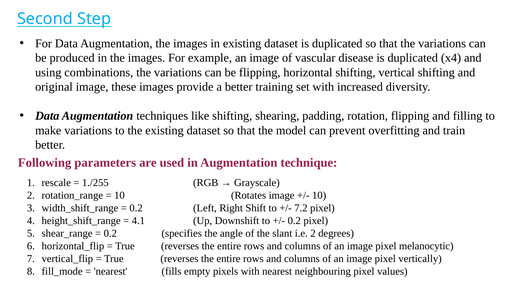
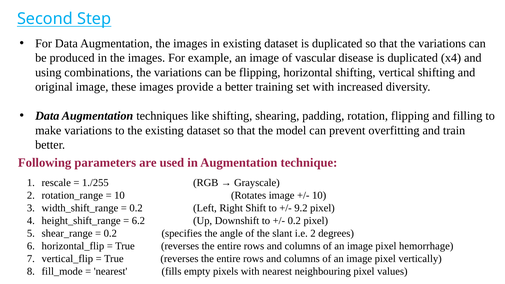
7.2: 7.2 -> 9.2 (301, 208)
4.1: 4.1 -> 6.2 (138, 221)
melanocytic: melanocytic -> hemorrhage (426, 246)
